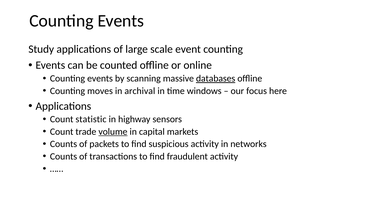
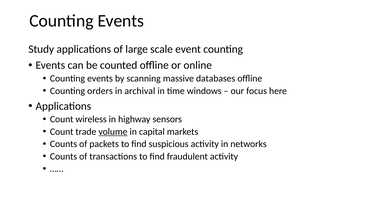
databases underline: present -> none (216, 78)
moves: moves -> orders (100, 91)
statistic: statistic -> wireless (91, 119)
